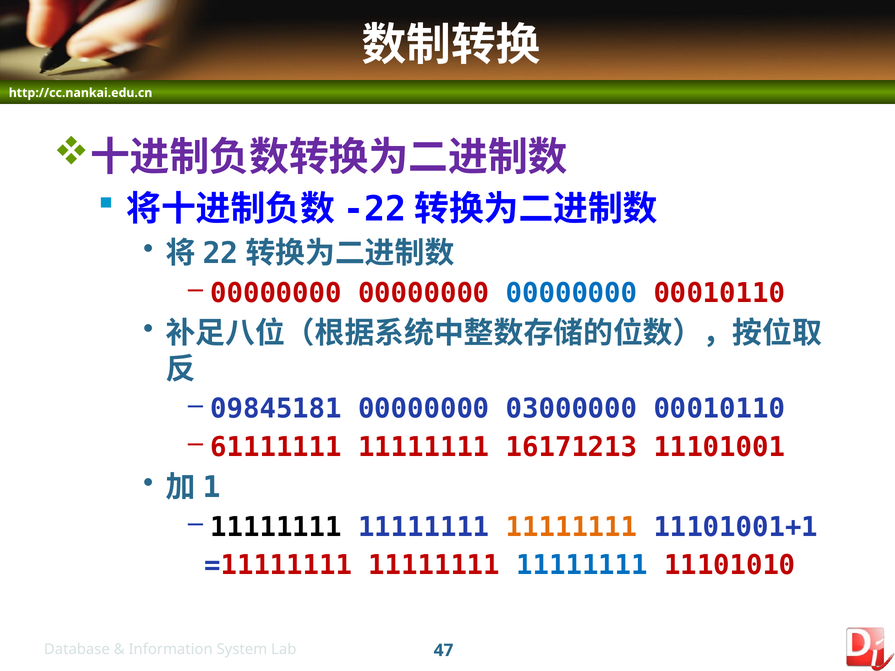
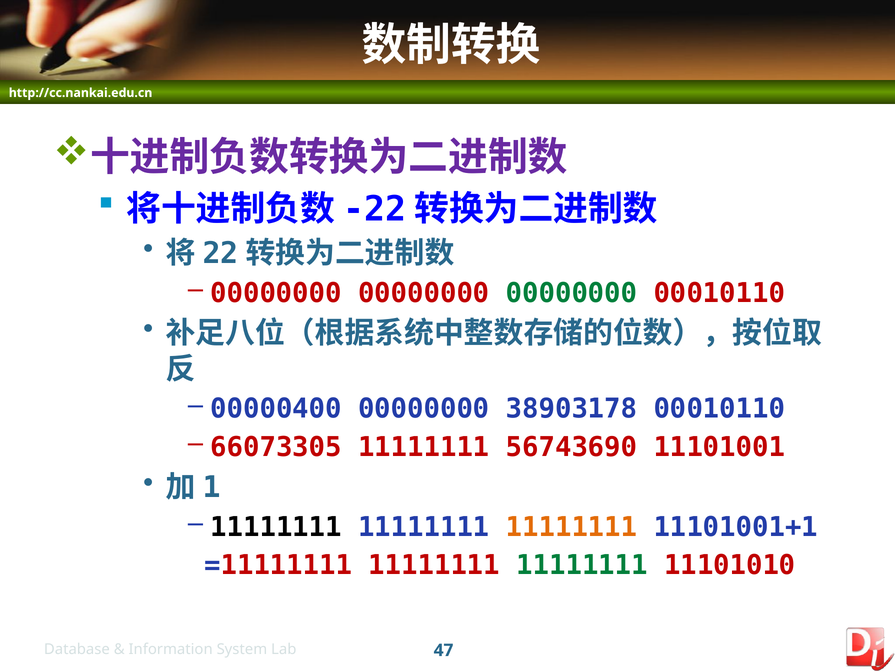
00000000 colour: blue -> green (572, 293)
09845181: 09845181 -> 00000400 (276, 409)
03000000: 03000000 -> 38903178 (572, 409)
61111111: 61111111 -> 66073305 (276, 447)
16171213: 16171213 -> 56743690 (572, 447)
11111111 colour: blue -> green (582, 566)
